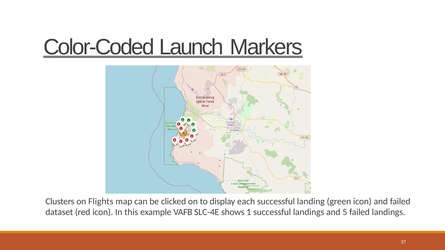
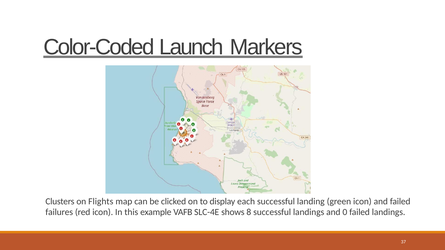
dataset: dataset -> failures (59, 212)
1: 1 -> 8 (249, 212)
5: 5 -> 0 (345, 212)
